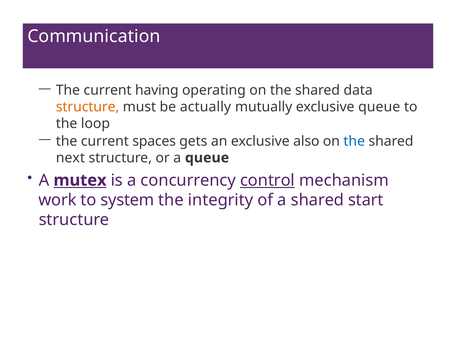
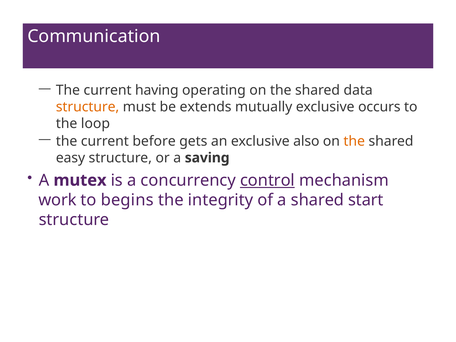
actually: actually -> extends (206, 107)
exclusive queue: queue -> occurs (379, 107)
spaces: spaces -> before (154, 141)
the colour: blue -> orange (354, 141)
next: next -> easy (70, 158)
a queue: queue -> saving (207, 158)
mutex underline: present -> none (80, 180)
system: system -> begins (127, 200)
